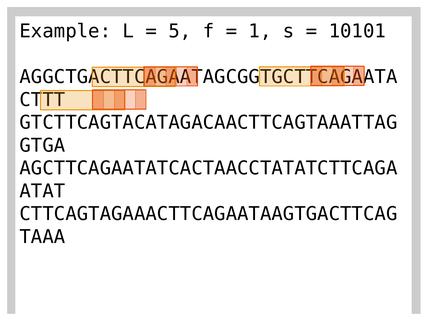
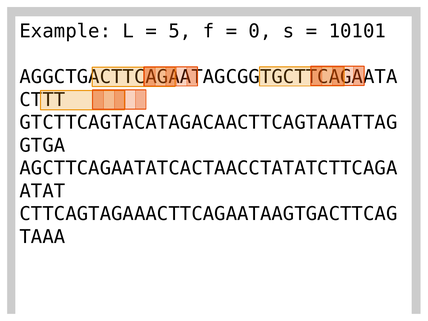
1: 1 -> 0 (260, 31)
